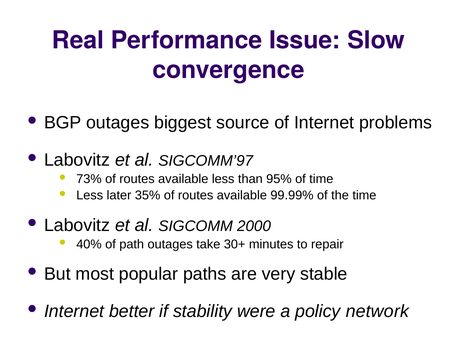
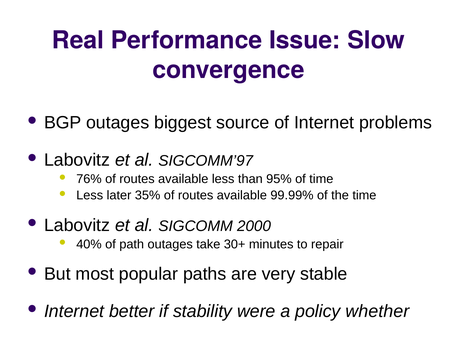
73%: 73% -> 76% (89, 179)
network: network -> whether (377, 311)
